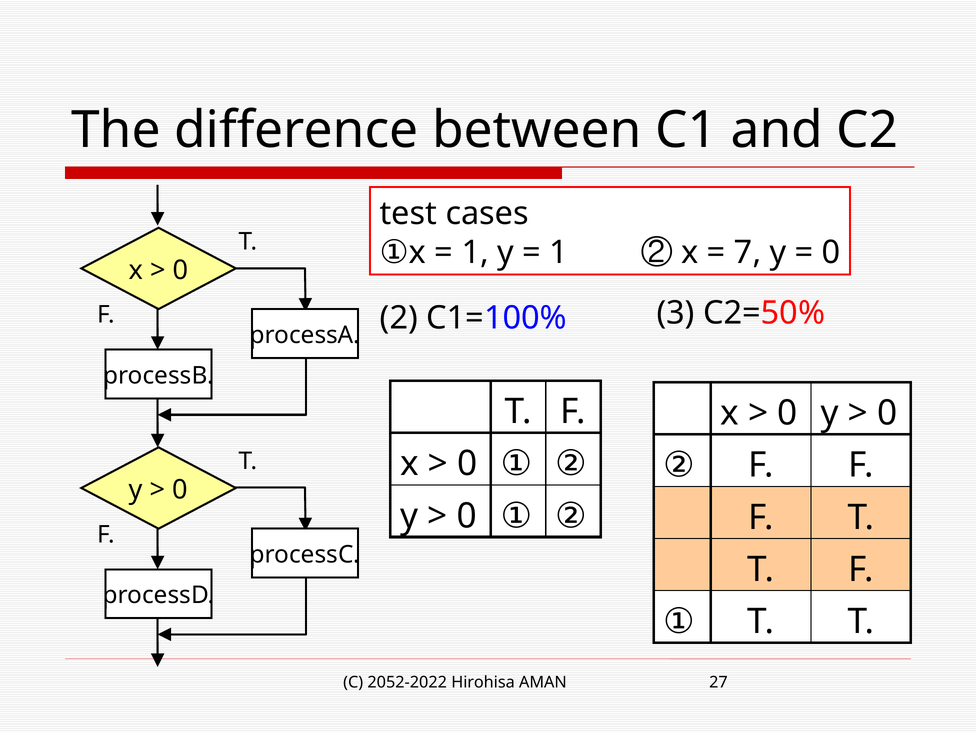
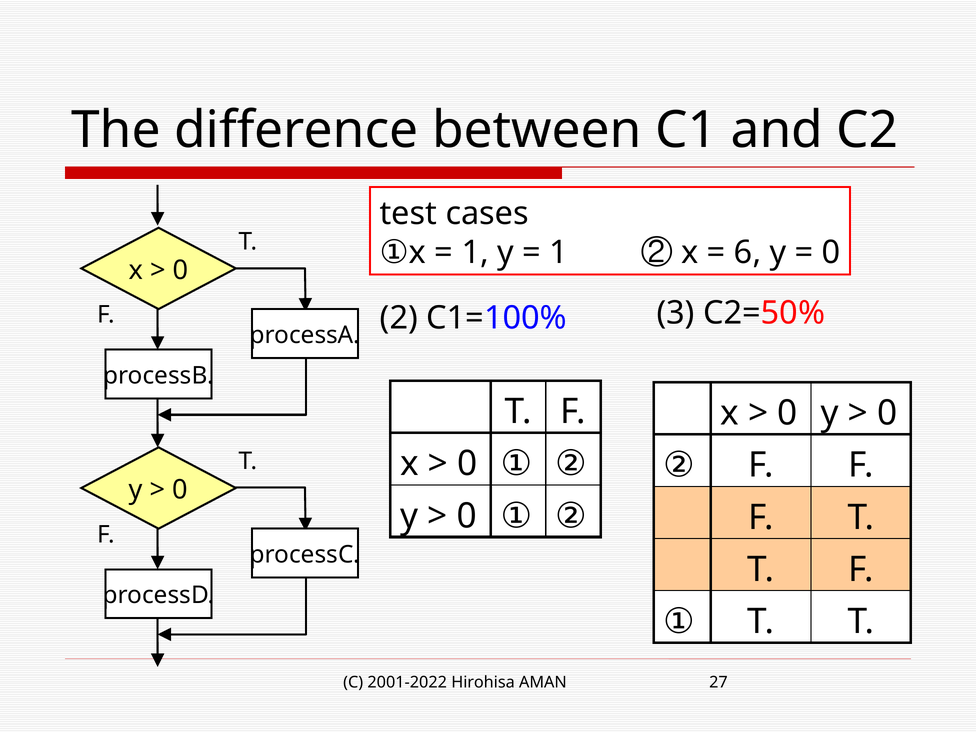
7: 7 -> 6 (748, 253)
2052-2022: 2052-2022 -> 2001-2022 (407, 682)
